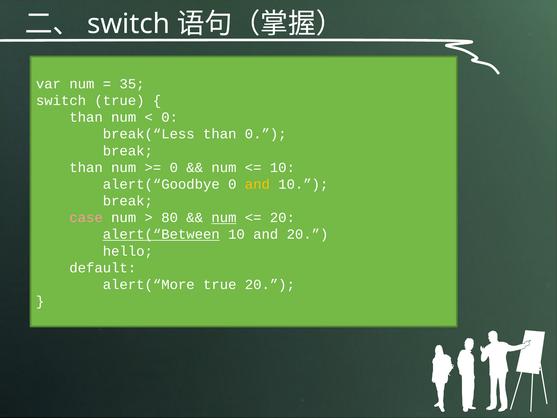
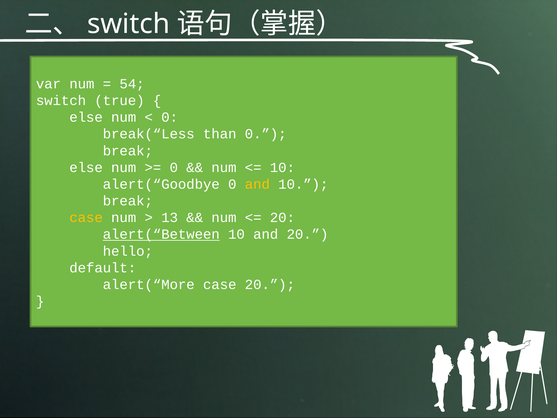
35: 35 -> 54 (132, 84)
than: than -> else (86, 117)
than: than -> else (86, 167)
case colour: pink -> yellow (86, 218)
80: 80 -> 13 (170, 218)
num underline: present -> none (224, 218)
alert(“More true: true -> case (220, 284)
